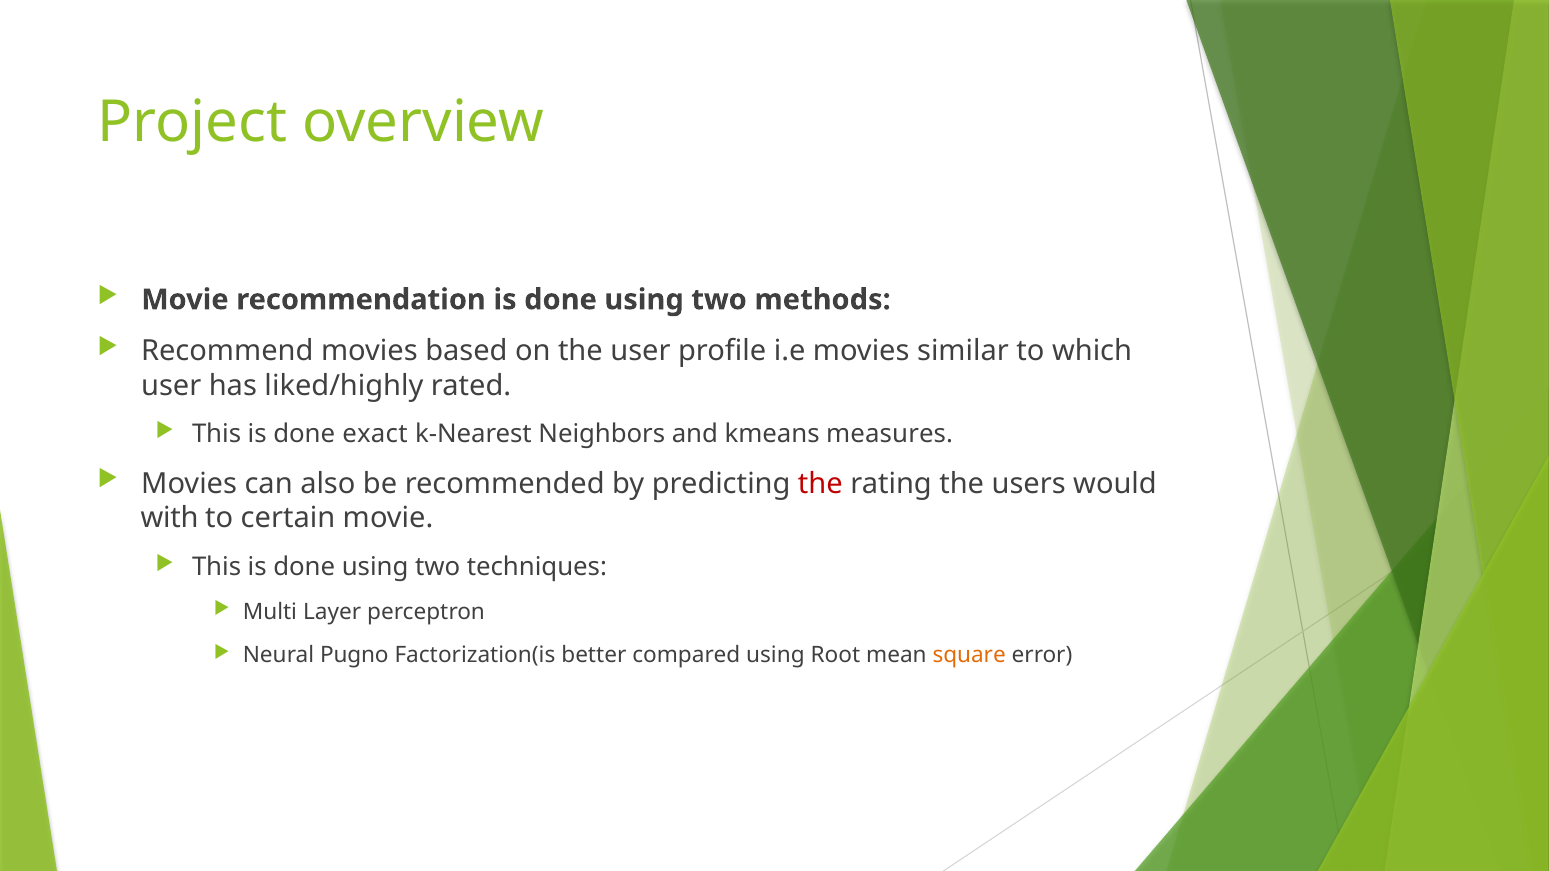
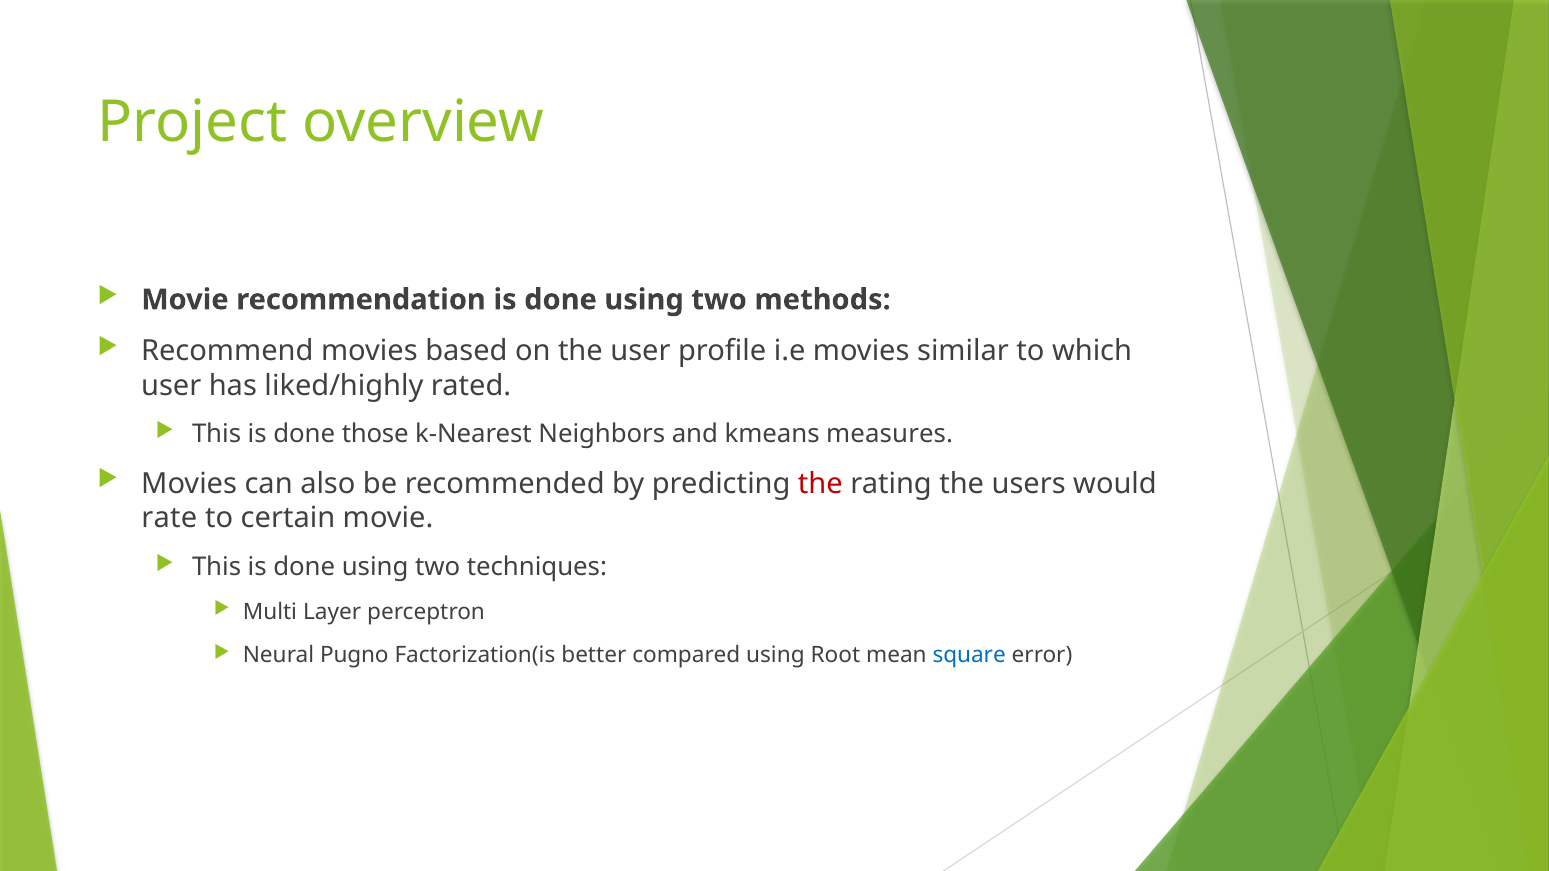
exact: exact -> those (375, 434)
with: with -> rate (169, 519)
square colour: orange -> blue (969, 656)
